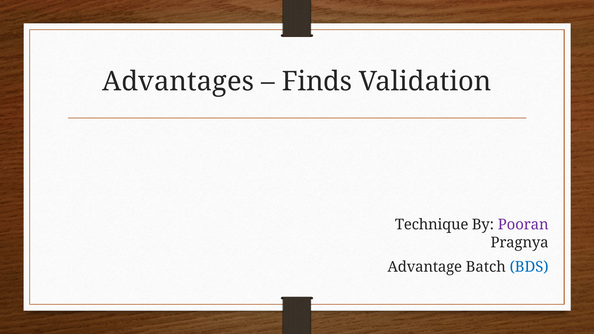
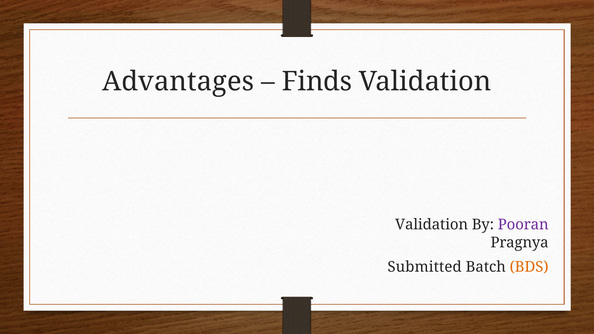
Technique: Technique -> Validation (432, 225)
Advantage: Advantage -> Submitted (425, 267)
BDS colour: blue -> orange (529, 267)
